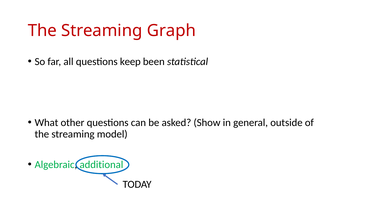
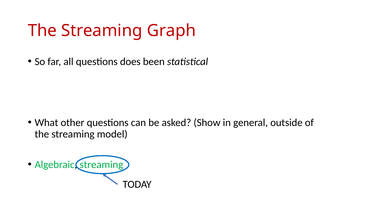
keep: keep -> does (130, 62)
Algebraic additional: additional -> streaming (101, 165)
